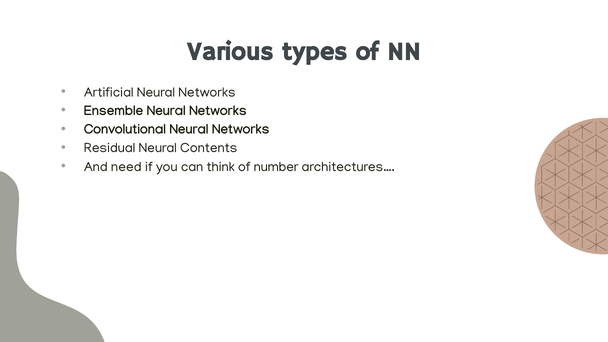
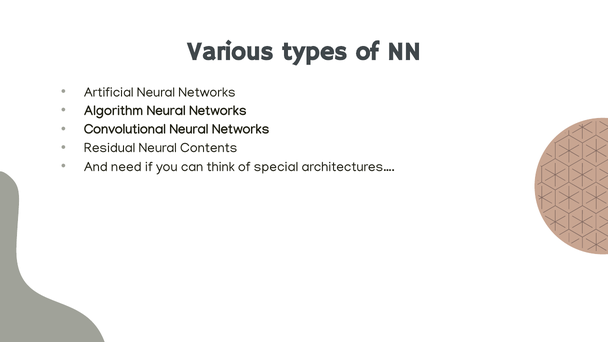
Ensemble: Ensemble -> Algorithm (113, 111)
number: number -> special (276, 167)
